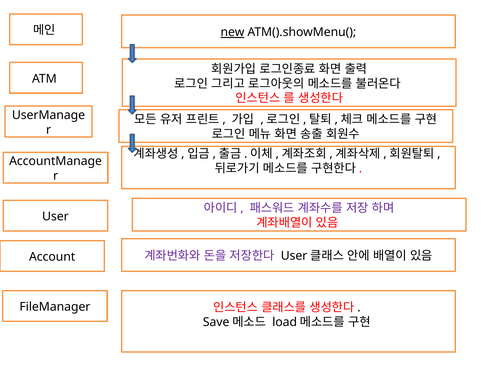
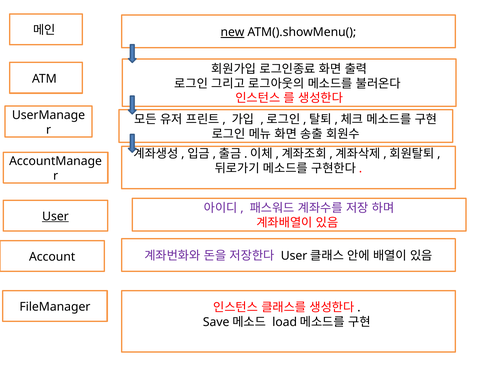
User underline: none -> present (55, 216)
